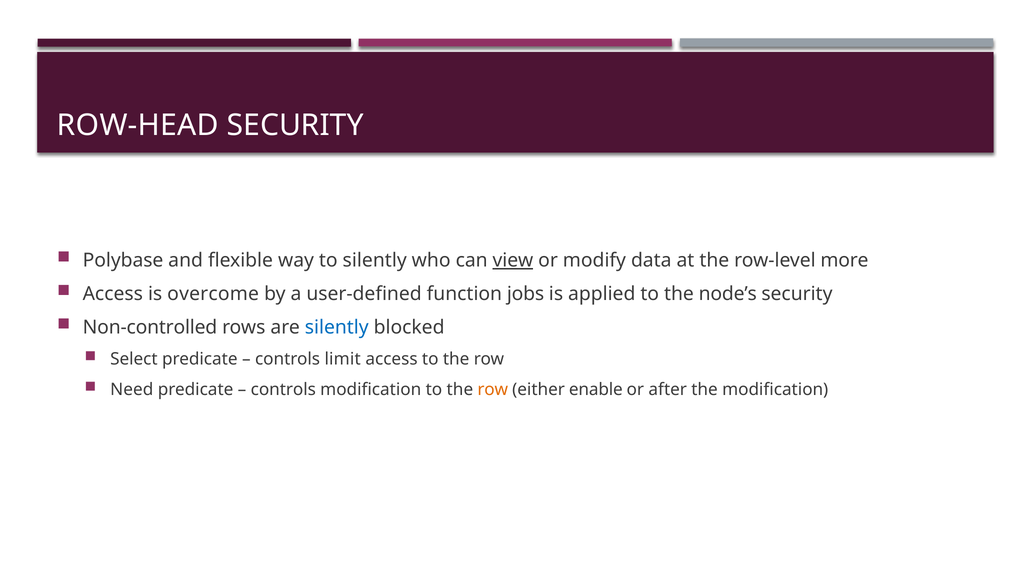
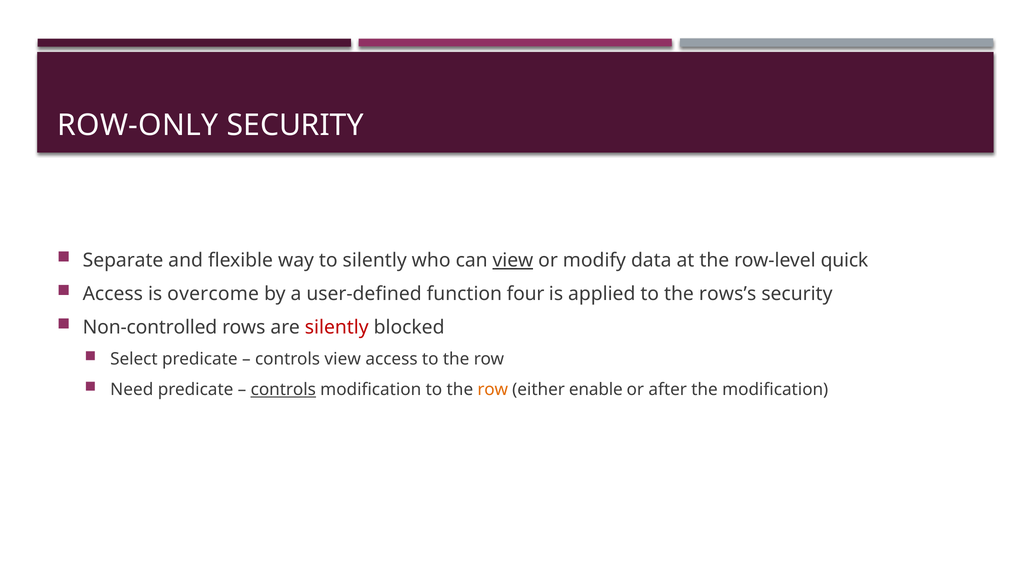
ROW-HEAD: ROW-HEAD -> ROW-ONLY (138, 125)
Polybase: Polybase -> Separate (123, 260)
more: more -> quick (844, 260)
jobs: jobs -> four (526, 294)
node’s: node’s -> rows’s (728, 294)
silently colour: blue -> red (337, 328)
controls limit: limit -> view (343, 359)
controls underline: none -> present (283, 390)
